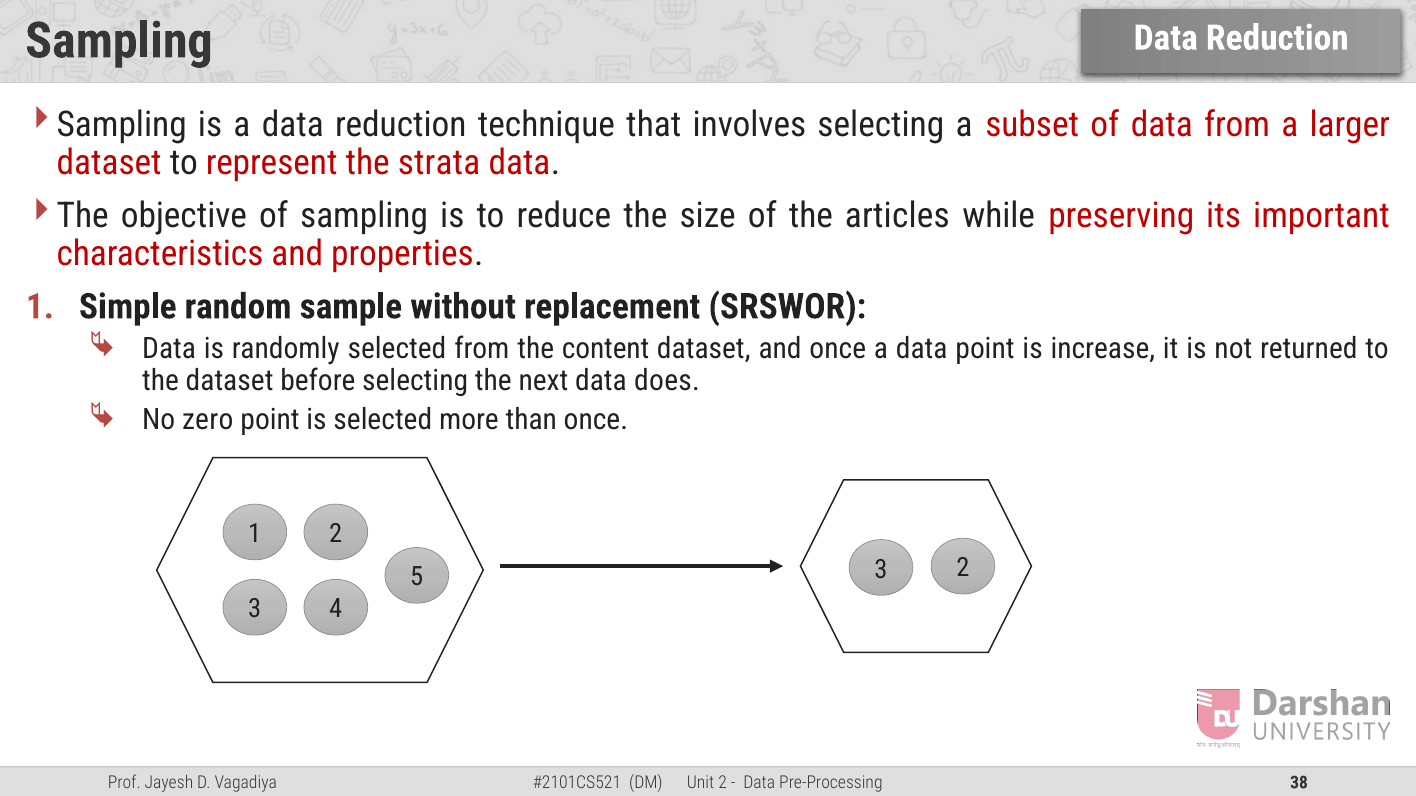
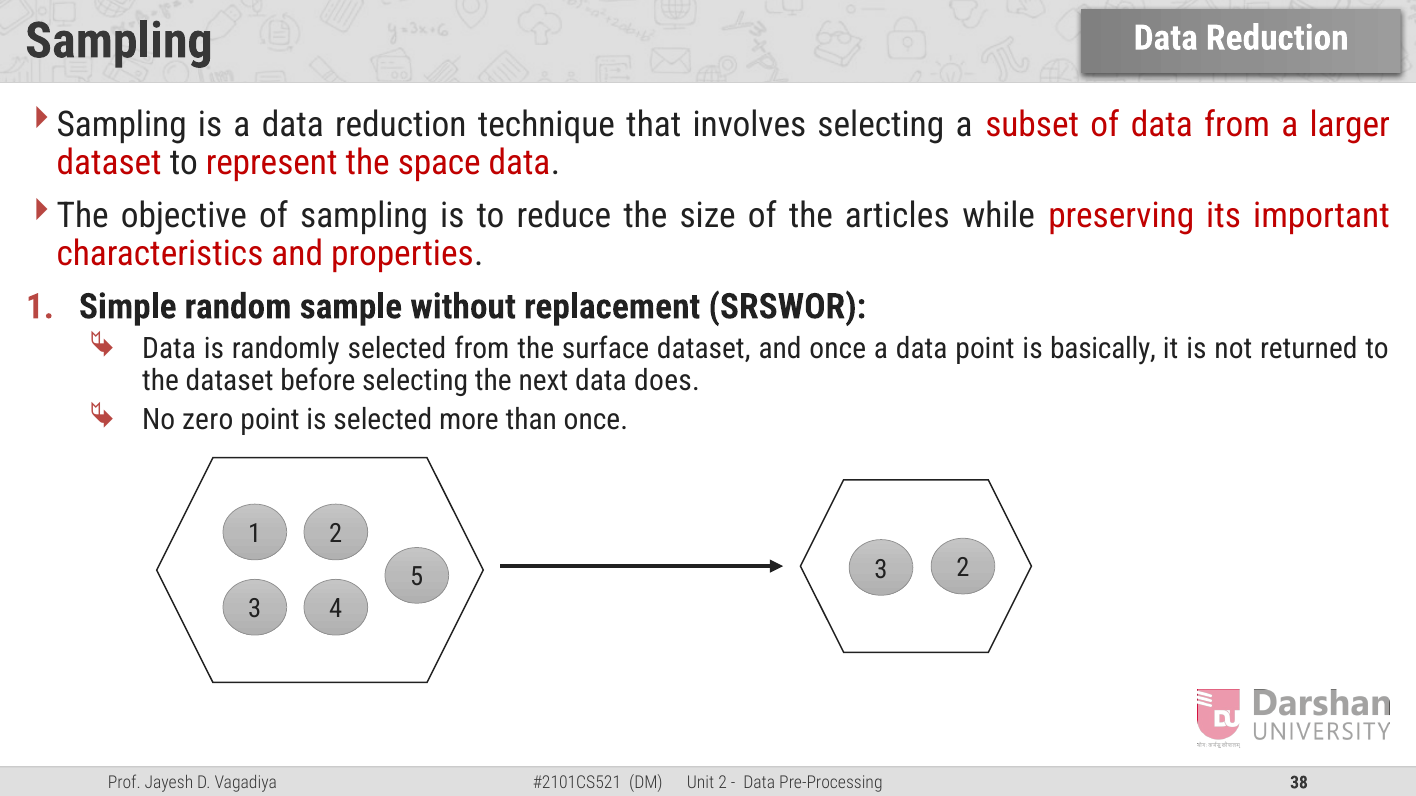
strata: strata -> space (439, 163)
content: content -> surface (606, 349)
increase: increase -> basically (1103, 349)
